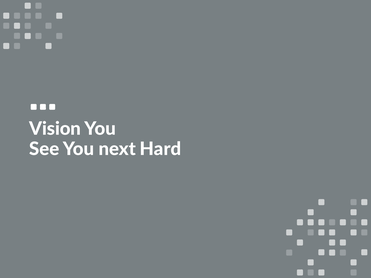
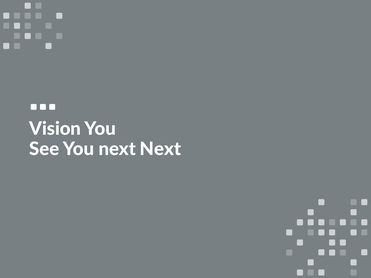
next Hard: Hard -> Next (160, 149)
